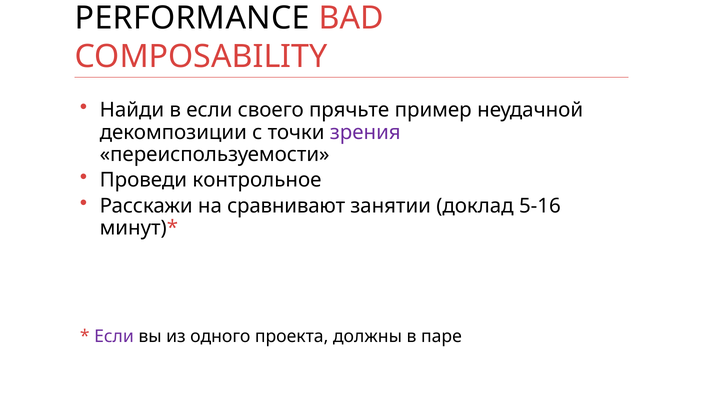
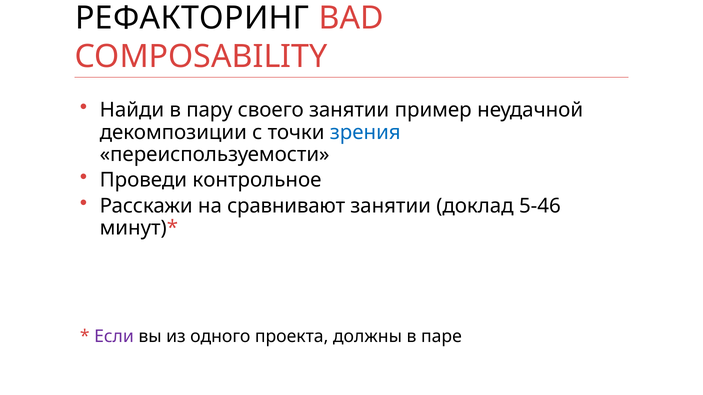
PERFORMANCE: PERFORMANCE -> РЕФАКТОРИНГ (192, 18)
в если: если -> пару (209, 110)
своего прячьте: прячьте -> занятии (349, 110)
зрения colour: purple -> blue (365, 132)
5-16: 5-16 -> 5-46 (540, 206)
